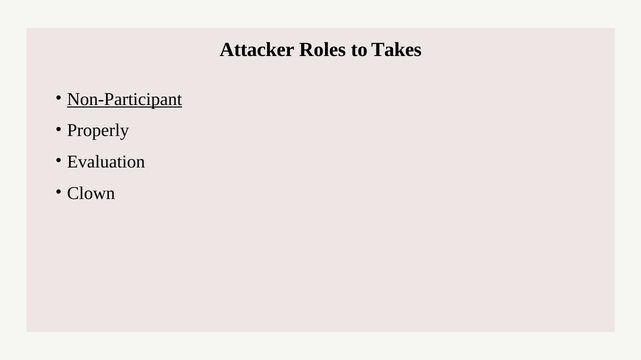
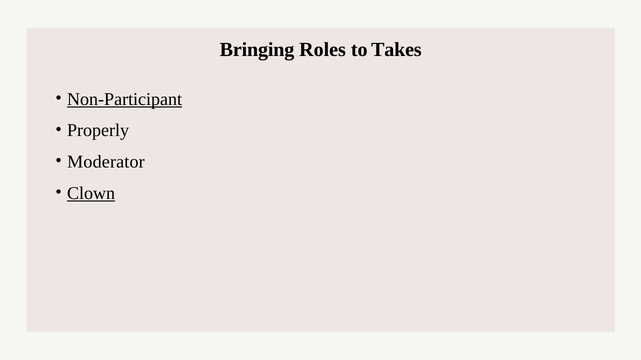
Attacker: Attacker -> Bringing (257, 50)
Evaluation: Evaluation -> Moderator (106, 162)
Clown underline: none -> present (91, 193)
